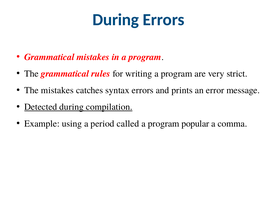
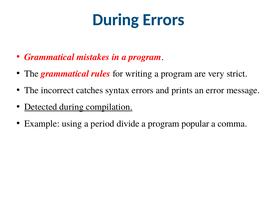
The mistakes: mistakes -> incorrect (57, 90)
called: called -> divide (128, 123)
